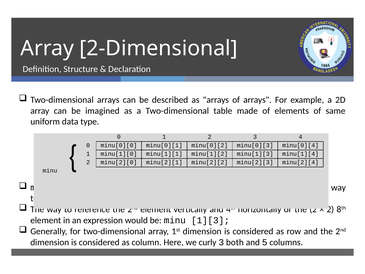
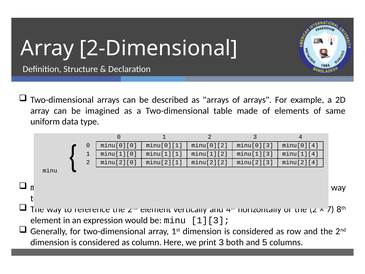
2: 2 -> 7 (330, 209)
curly: curly -> print (208, 242)
